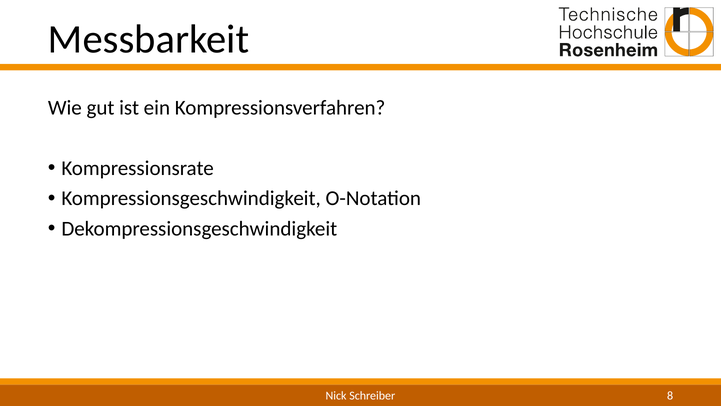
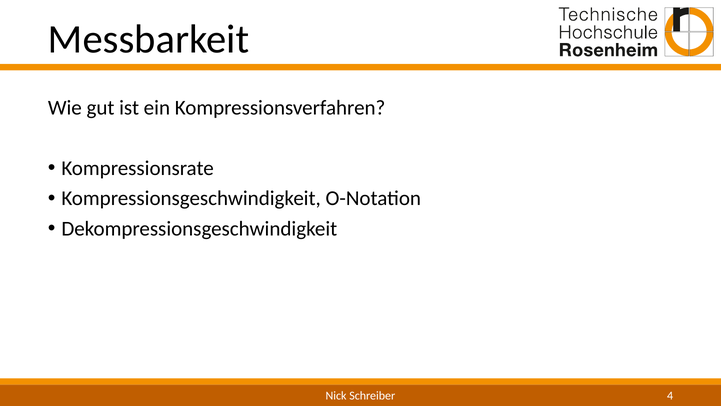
8: 8 -> 4 (670, 396)
